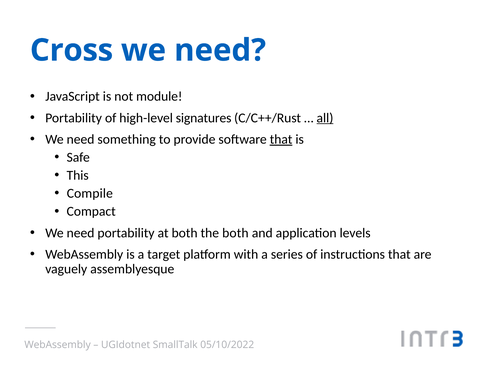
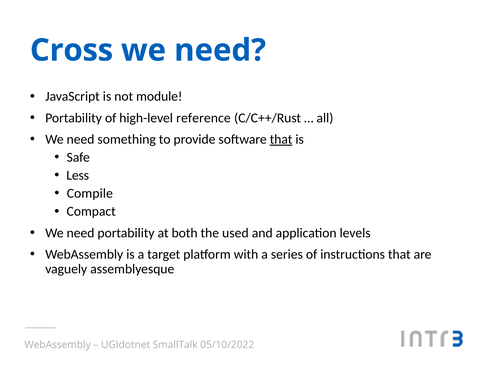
signatures: signatures -> reference (203, 118)
all underline: present -> none (325, 118)
This: This -> Less (78, 175)
the both: both -> used (235, 233)
